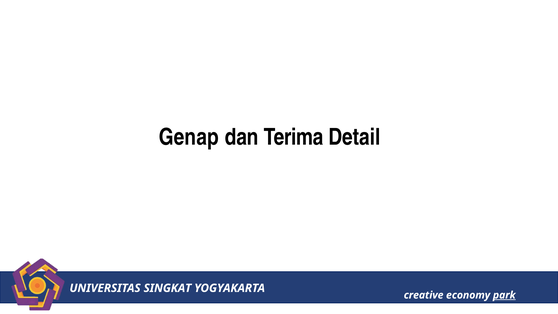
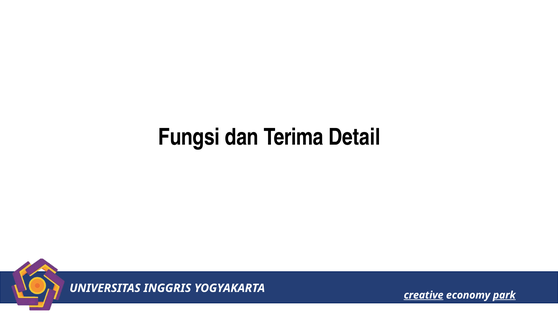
Genap: Genap -> Fungsi (189, 137)
SINGKAT: SINGKAT -> INGGRIS (167, 288)
creative underline: none -> present (424, 295)
